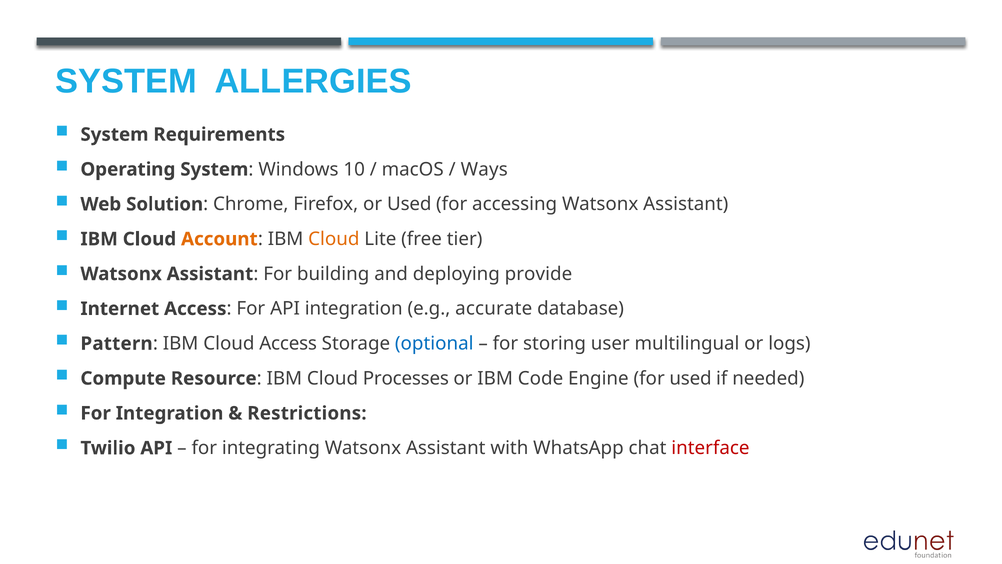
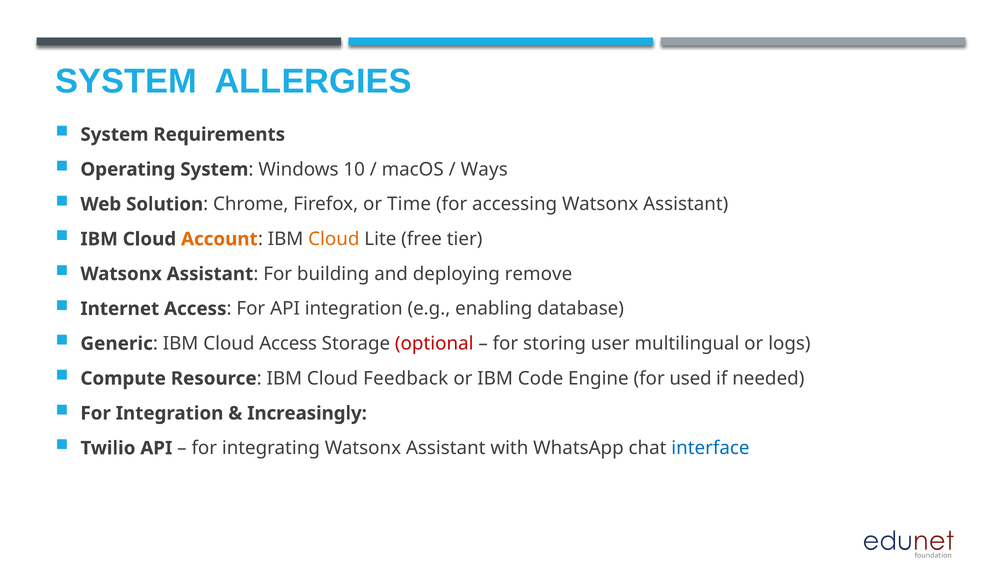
or Used: Used -> Time (409, 204)
provide: provide -> remove (538, 274)
accurate: accurate -> enabling (494, 309)
Pattern: Pattern -> Generic (117, 343)
optional colour: blue -> red (434, 343)
Processes: Processes -> Feedback (406, 378)
Restrictions: Restrictions -> Increasingly (307, 413)
interface colour: red -> blue (710, 448)
